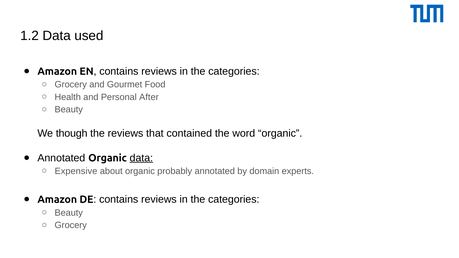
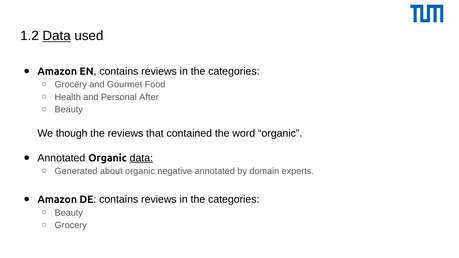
Data underline: none -> present (57, 36)
Expensive: Expensive -> Generated (76, 171)
probably: probably -> negative (175, 171)
